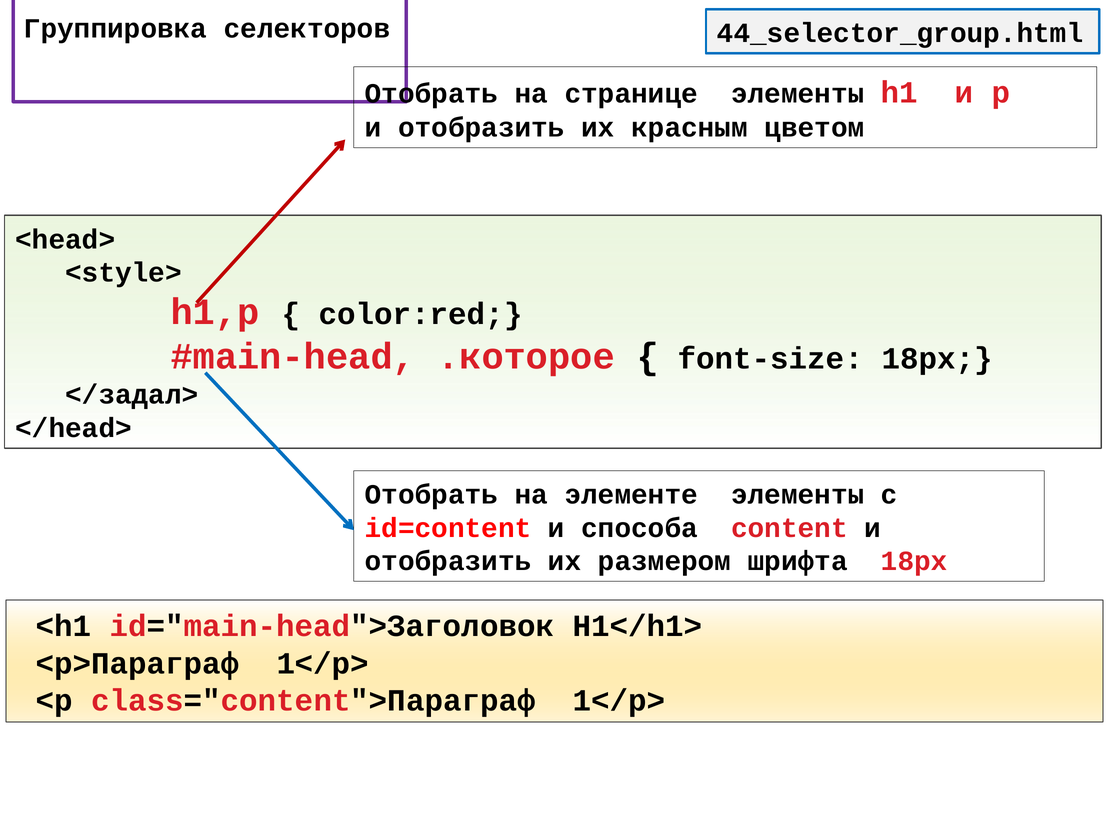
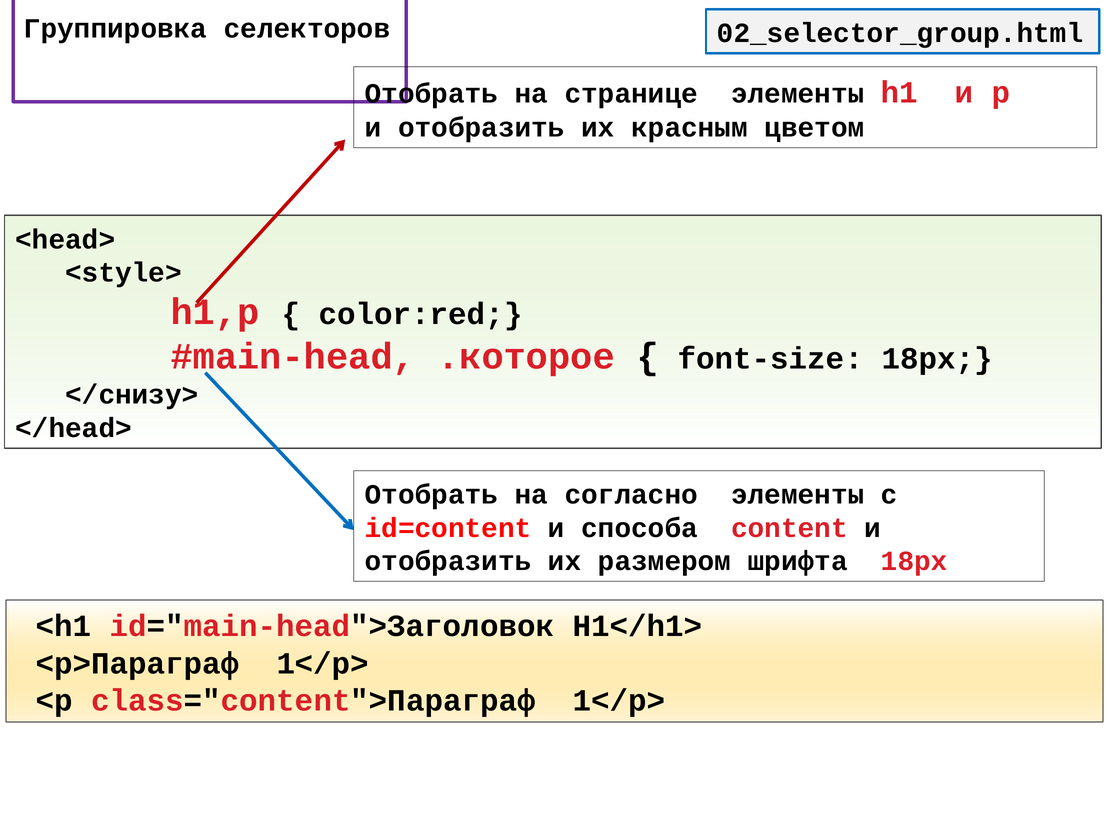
44_selector_group.html: 44_selector_group.html -> 02_selector_group.html (900, 33)
</задал>: </задал> -> </снизу> (132, 395)
элементе: элементе -> согласно (631, 494)
